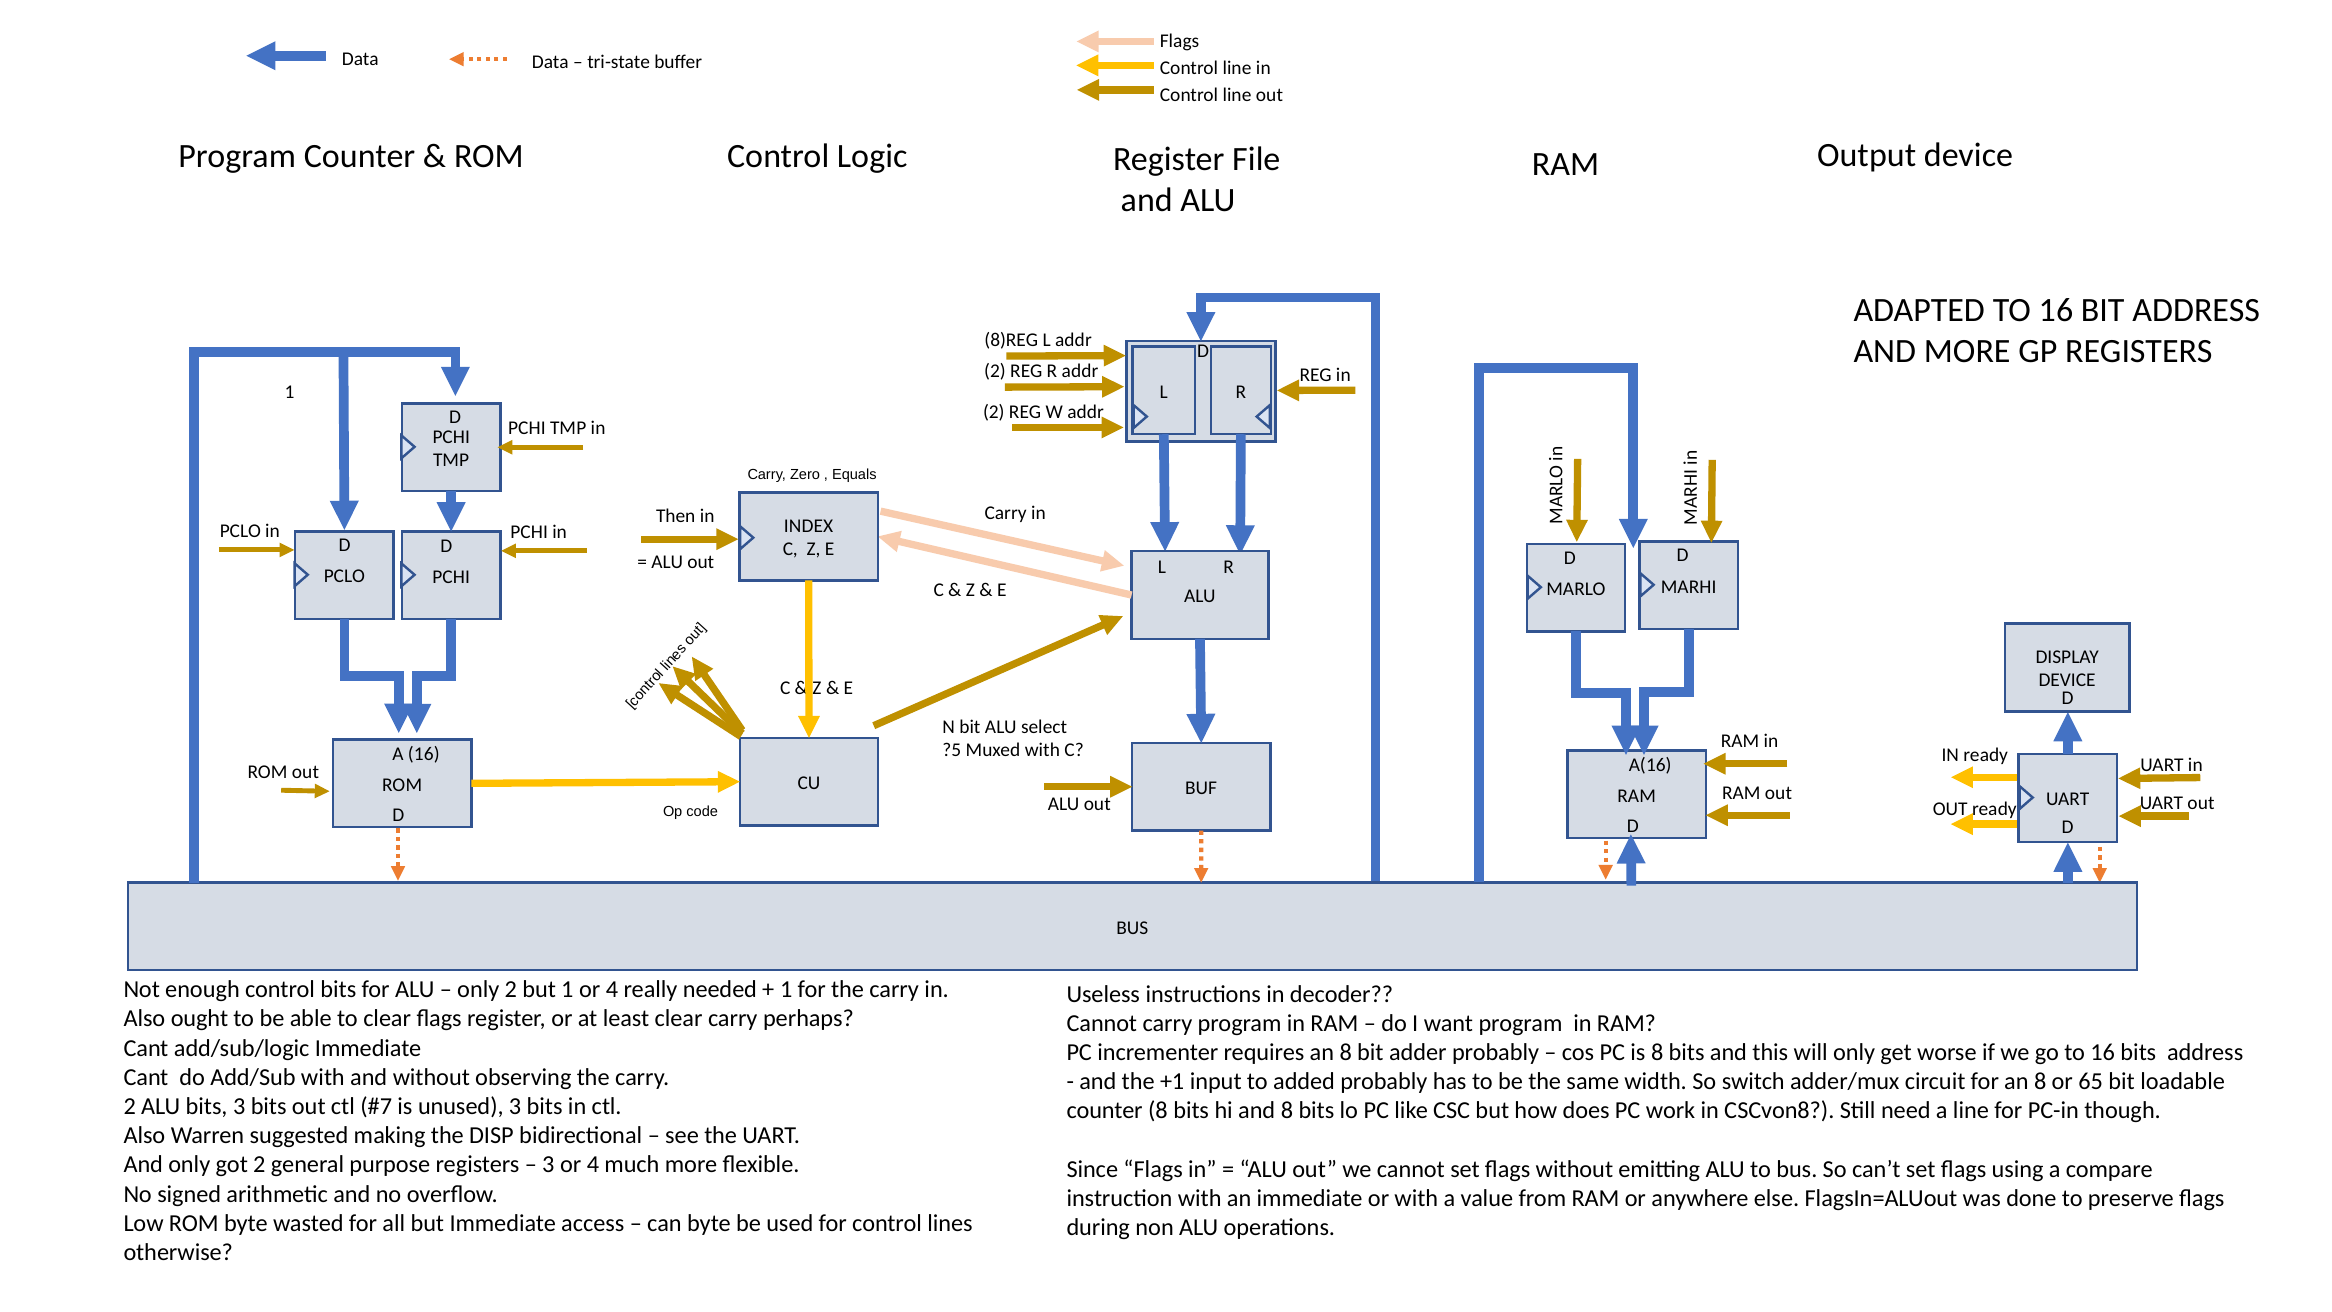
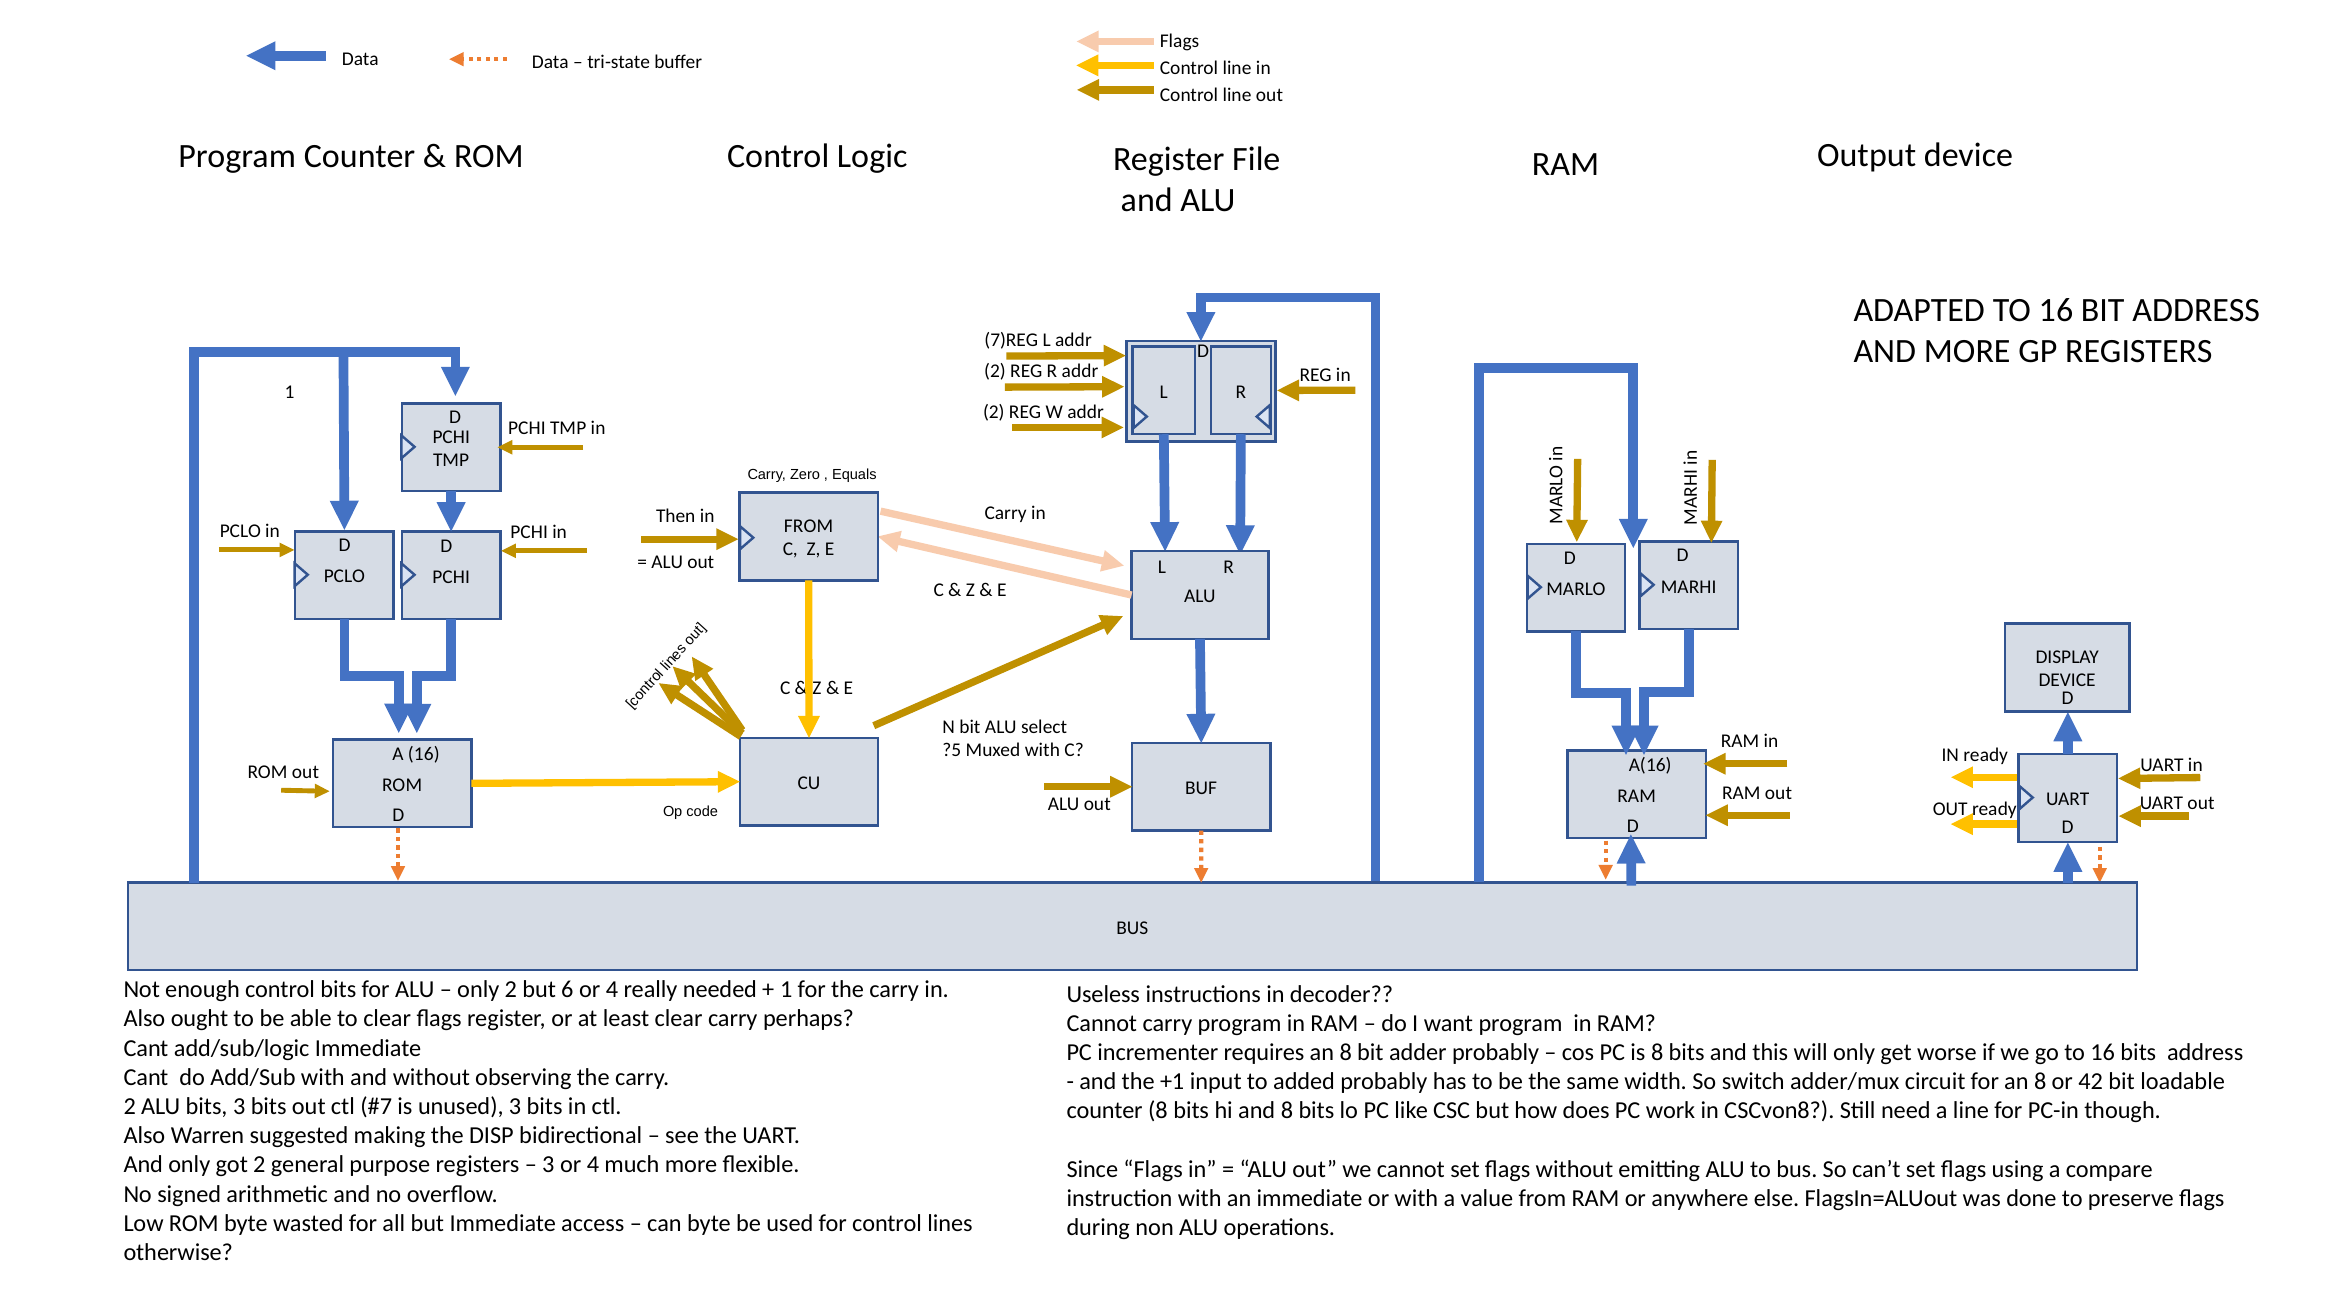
8)REG: 8)REG -> 7)REG (1011, 340)
INDEX: INDEX -> FROM (809, 526)
but 1: 1 -> 6 (567, 989)
65: 65 -> 42 (2091, 1082)
